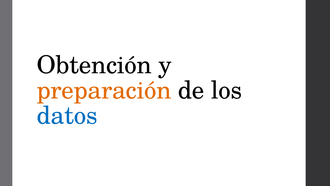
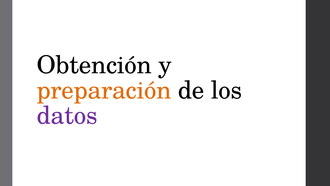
datos colour: blue -> purple (67, 115)
